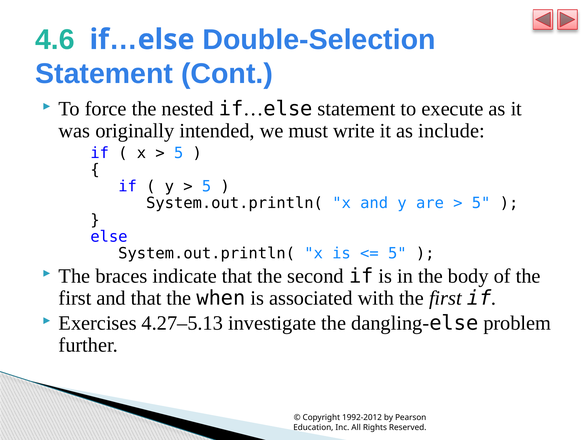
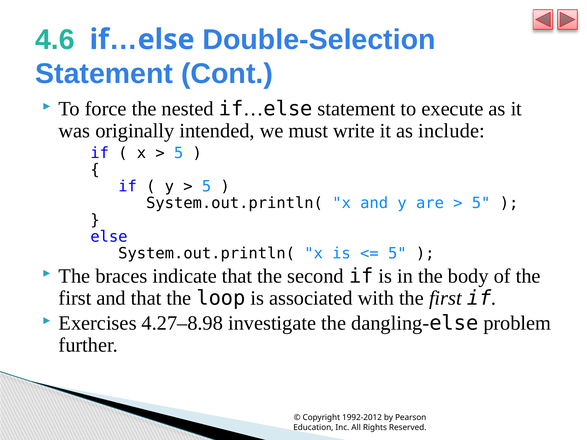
when: when -> loop (221, 298)
4.27–5.13: 4.27–5.13 -> 4.27–8.98 (182, 323)
